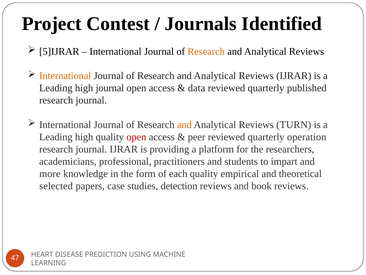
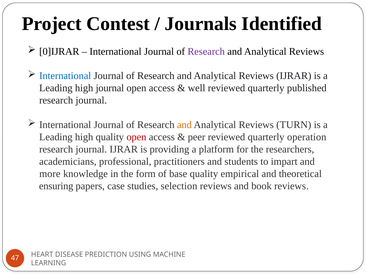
5]IJRAR: 5]IJRAR -> 0]IJRAR (59, 51)
Research colour: orange -> purple (206, 51)
International colour: orange -> blue (65, 76)
data: data -> well (197, 88)
each: each -> base (178, 173)
selected: selected -> ensuring (56, 186)
detection: detection -> selection (179, 186)
